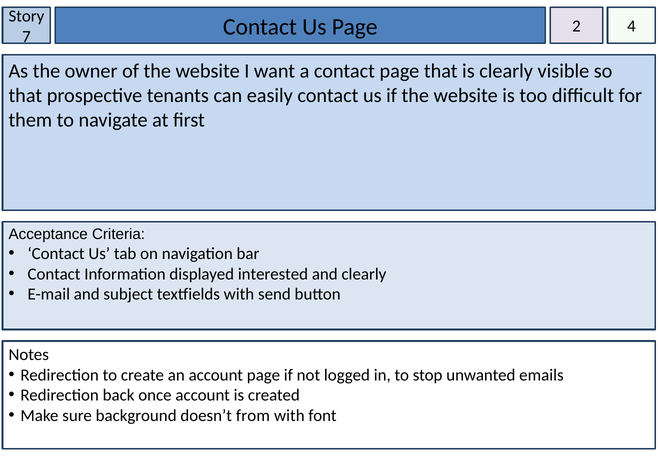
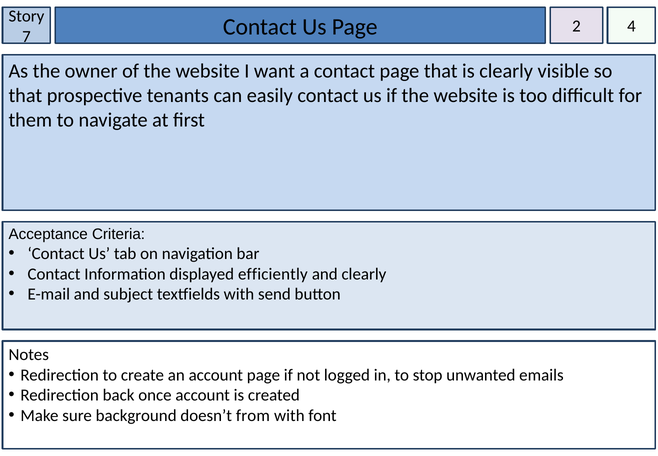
interested: interested -> efficiently (273, 274)
